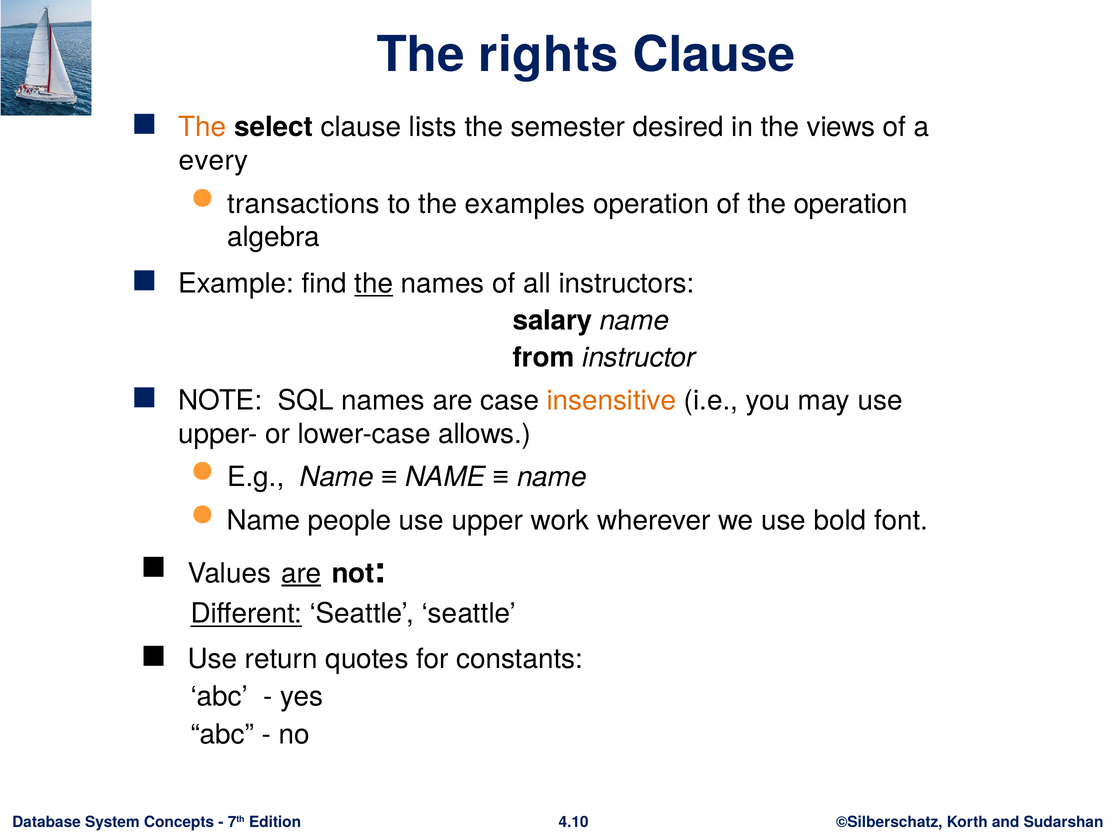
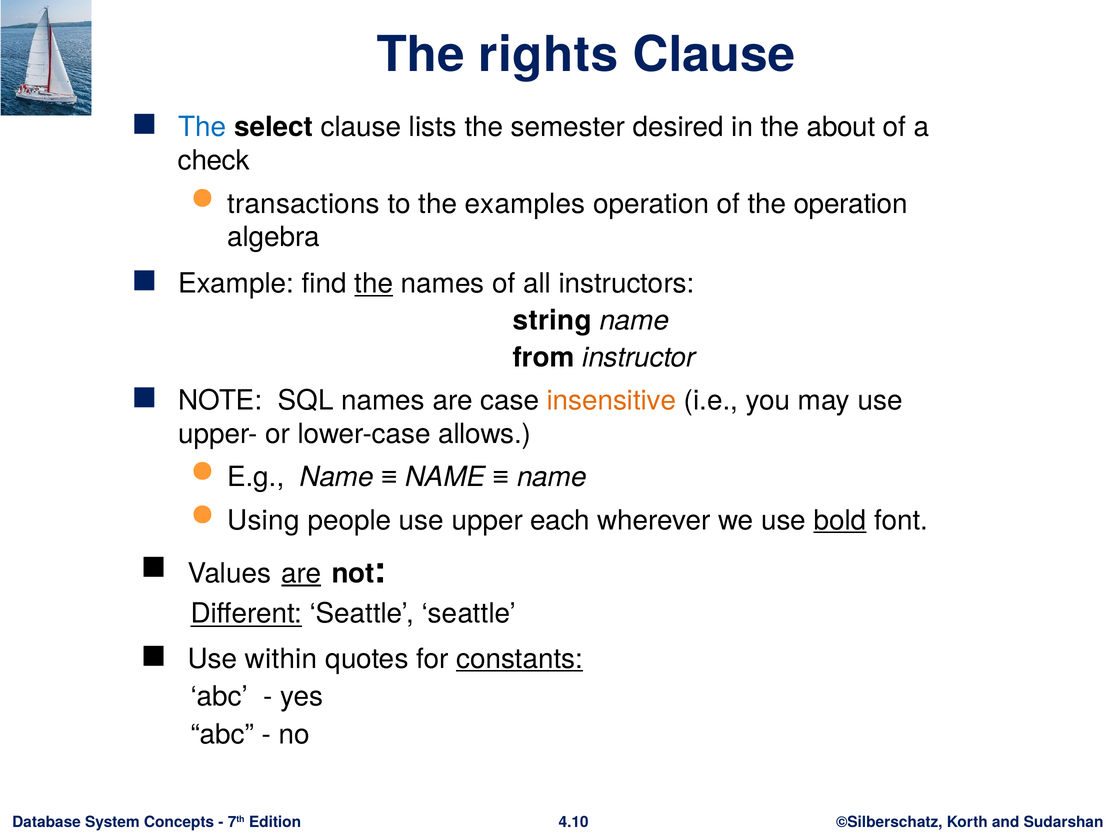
The colour: orange -> blue (202, 127)
views: views -> about (841, 127)
every: every -> check (214, 161)
salary: salary -> string (552, 321)
Name: Name -> Using (263, 520)
work: work -> each (560, 520)
bold underline: none -> present (840, 520)
return: return -> within (281, 659)
constants underline: none -> present (520, 659)
